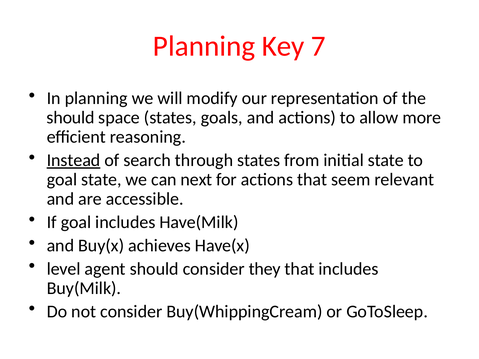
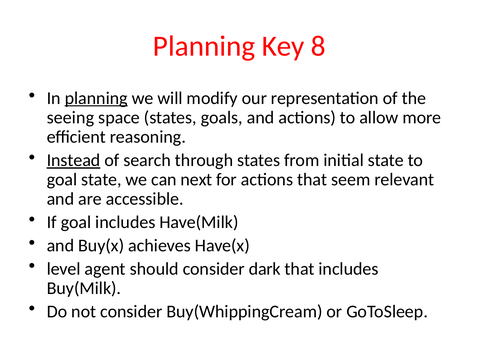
7: 7 -> 8 (318, 46)
planning underline: none -> present (96, 98)
should: should -> seeing (70, 118)
they: they -> dark (265, 269)
